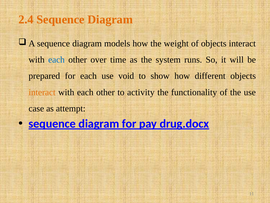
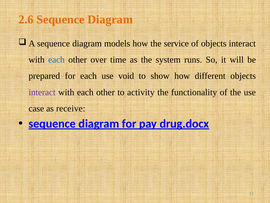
2.4: 2.4 -> 2.6 (26, 20)
weight: weight -> service (176, 43)
interact colour: orange -> purple (42, 92)
attempt: attempt -> receive (71, 108)
